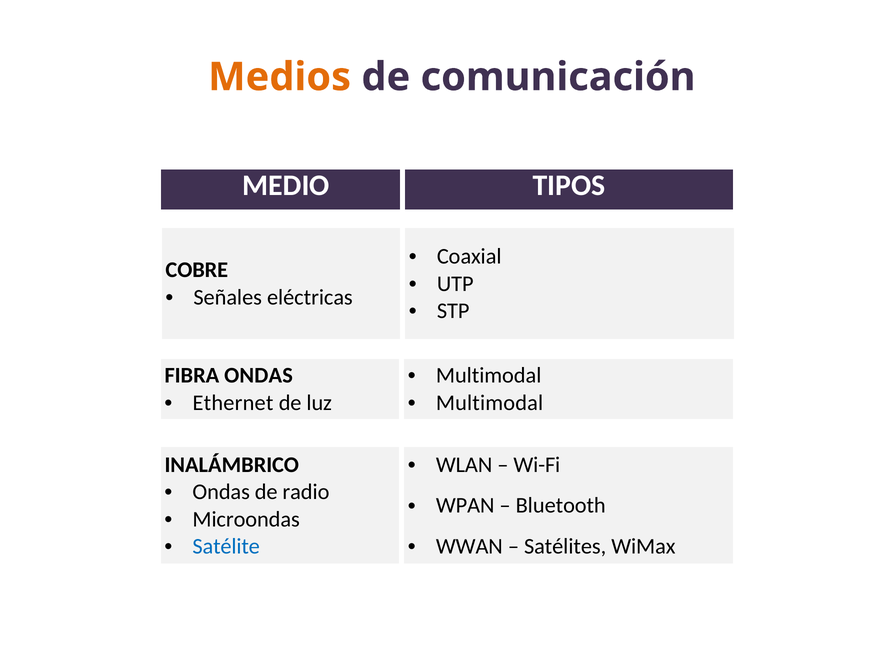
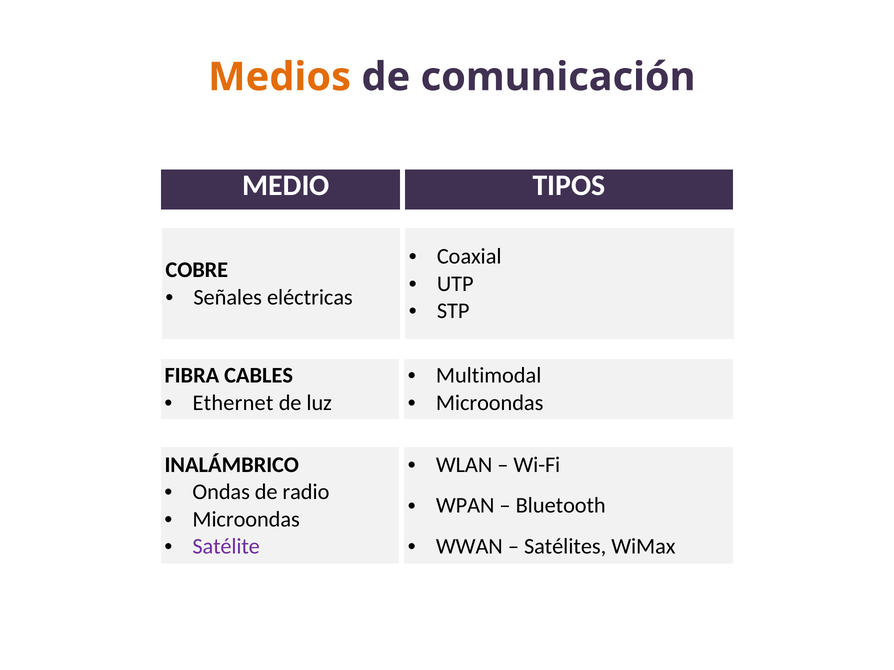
FIBRA ONDAS: ONDAS -> CABLES (259, 376)
Multimodal: Multimodal -> Microondas (490, 403)
Satélite colour: blue -> purple (226, 547)
